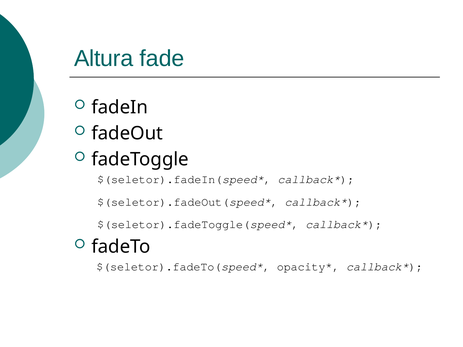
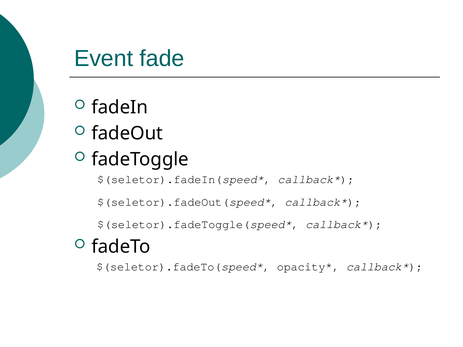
Altura: Altura -> Event (104, 59)
